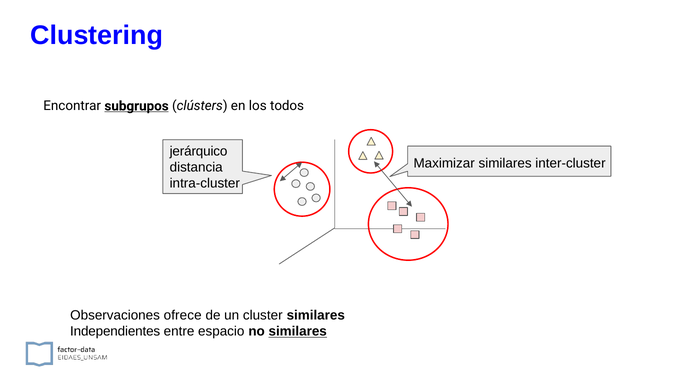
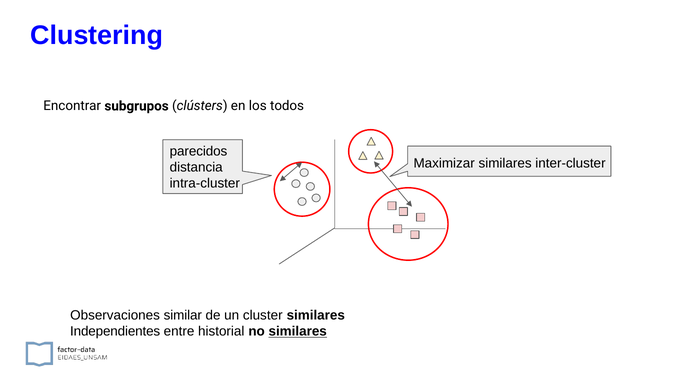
subgrupos underline: present -> none (137, 106)
jerárquico: jerárquico -> parecidos (199, 151)
ofrece: ofrece -> similar (183, 315)
espacio: espacio -> historial (221, 331)
